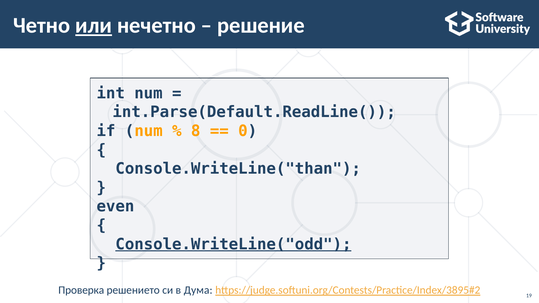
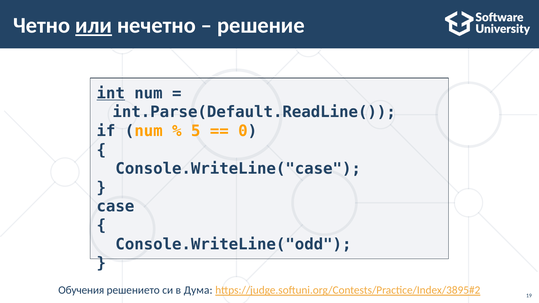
int underline: none -> present (111, 93)
8: 8 -> 5 (196, 131)
Console.WriteLine("than: Console.WriteLine("than -> Console.WriteLine("casе (238, 169)
еven: еven -> casе (115, 207)
Console.WriteLine("odd underline: present -> none (233, 244)
Проверка: Проверка -> Обучения (81, 290)
